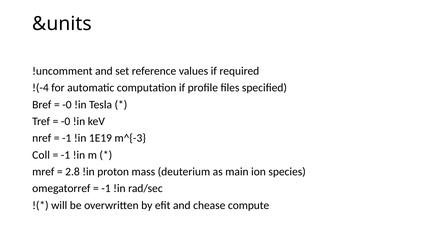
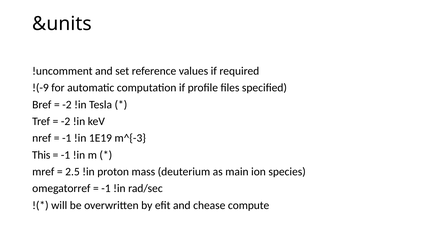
!(-4: !(-4 -> !(-9 (40, 88)
-0: -0 -> -2 (67, 105)
-0: -0 -> -2 (66, 121)
Coll: Coll -> This (41, 155)
2.8: 2.8 -> 2.5 (72, 172)
